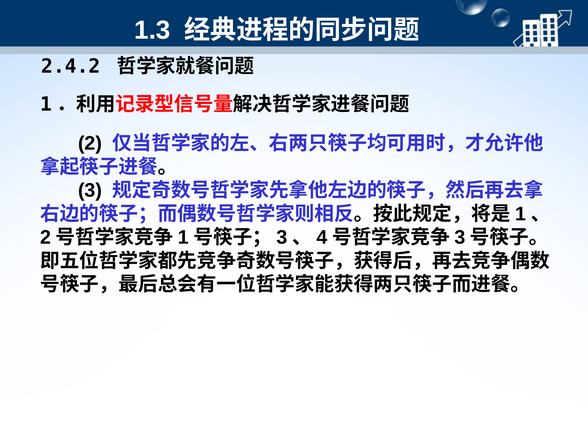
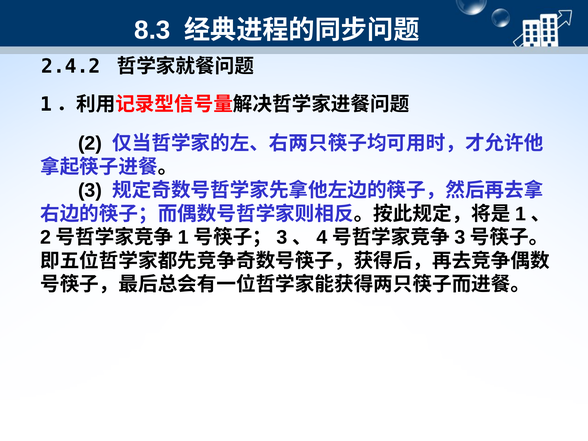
1.3: 1.3 -> 8.3 (152, 30)
